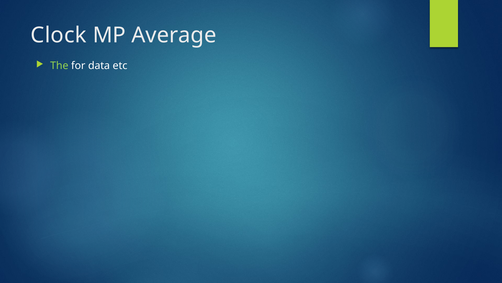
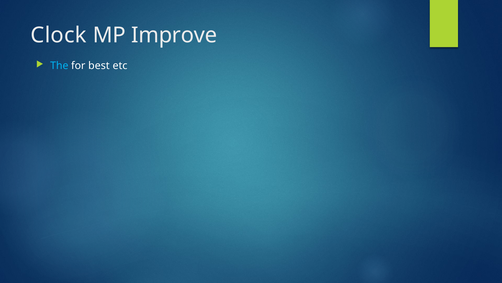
Average: Average -> Improve (174, 35)
The colour: light green -> light blue (59, 66)
data: data -> best (99, 66)
